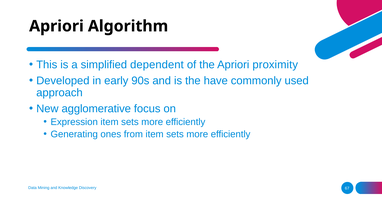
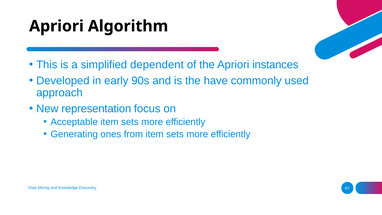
proximity: proximity -> instances (275, 65)
agglomerative: agglomerative -> representation (96, 109)
Expression: Expression -> Acceptable (74, 122)
